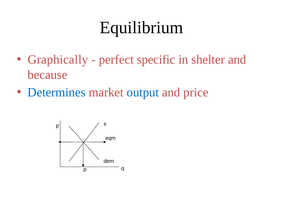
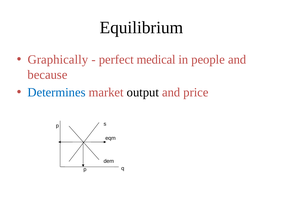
specific: specific -> medical (156, 59)
shelter: shelter -> people (208, 59)
output colour: blue -> black (143, 92)
